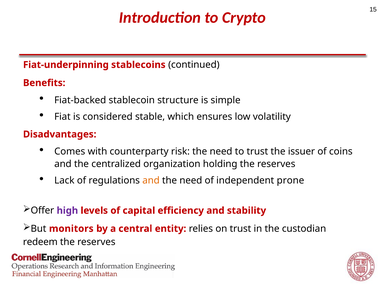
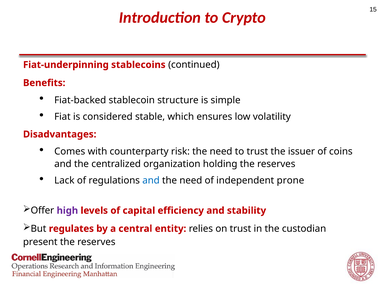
and colour: orange -> blue (151, 180)
monitors: monitors -> regulates (71, 228)
redeem: redeem -> present (40, 242)
